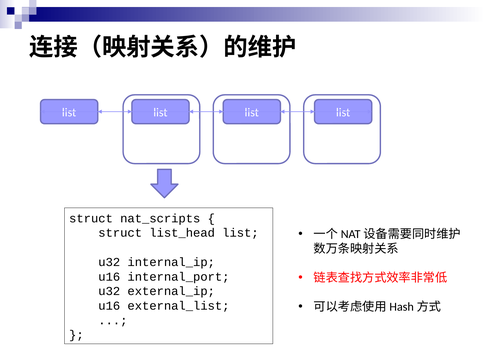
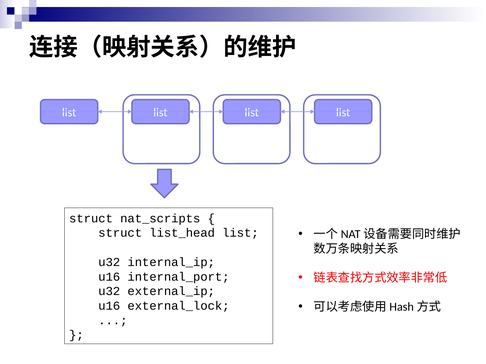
external_list: external_list -> external_lock (178, 306)
